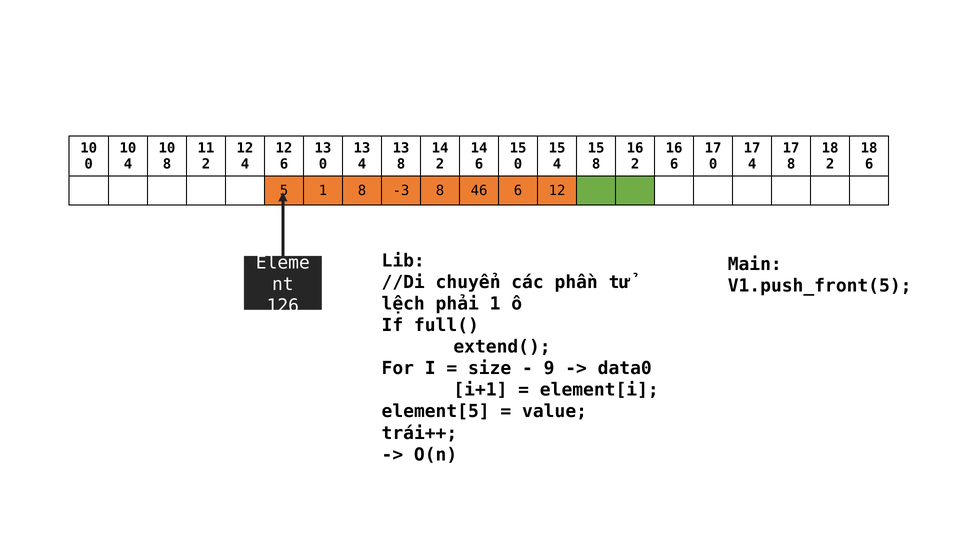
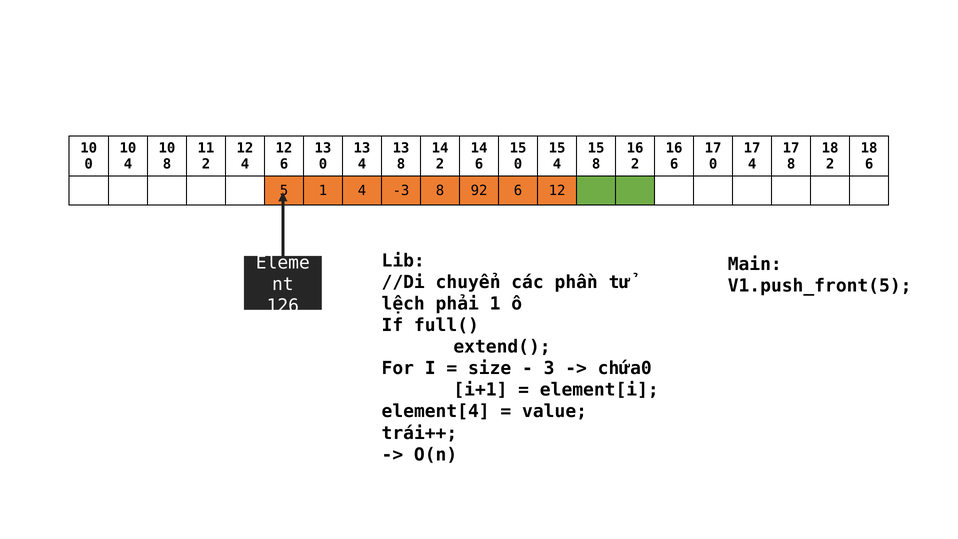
1 8: 8 -> 4 (362, 191)
46: 46 -> 92 (479, 191)
9: 9 -> 3 (549, 368)
data0: data0 -> chứa0 (625, 368)
element[5: element[5 -> element[4 (436, 411)
